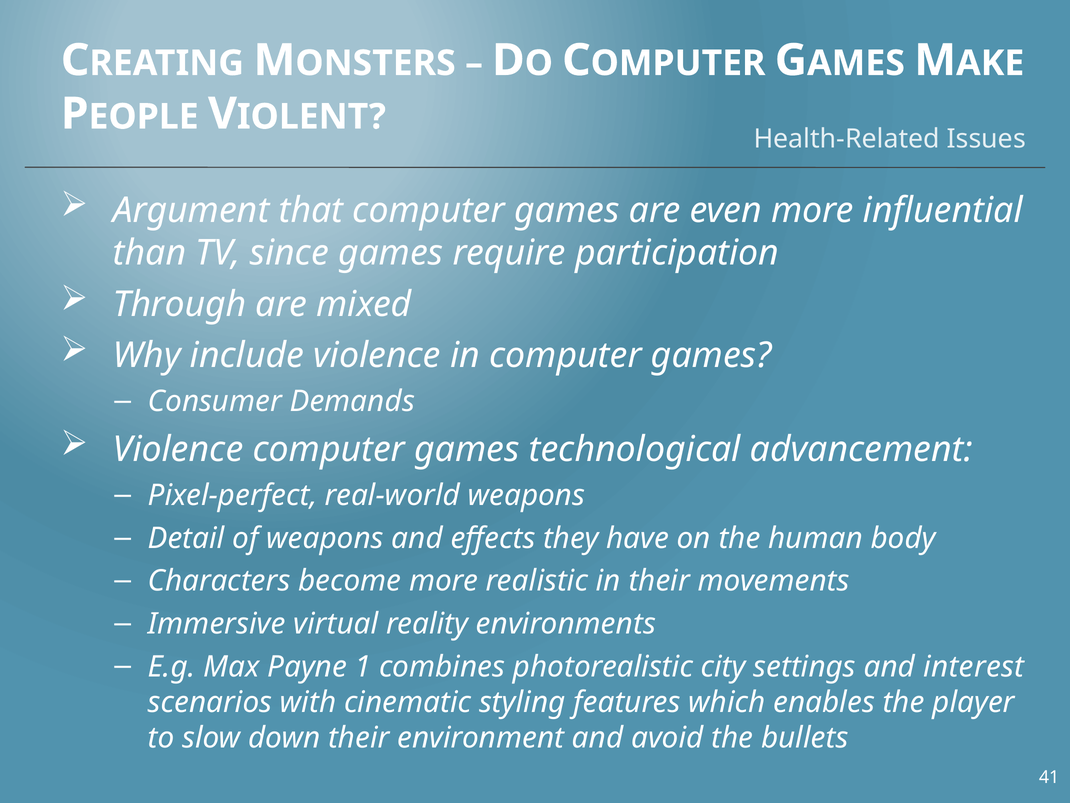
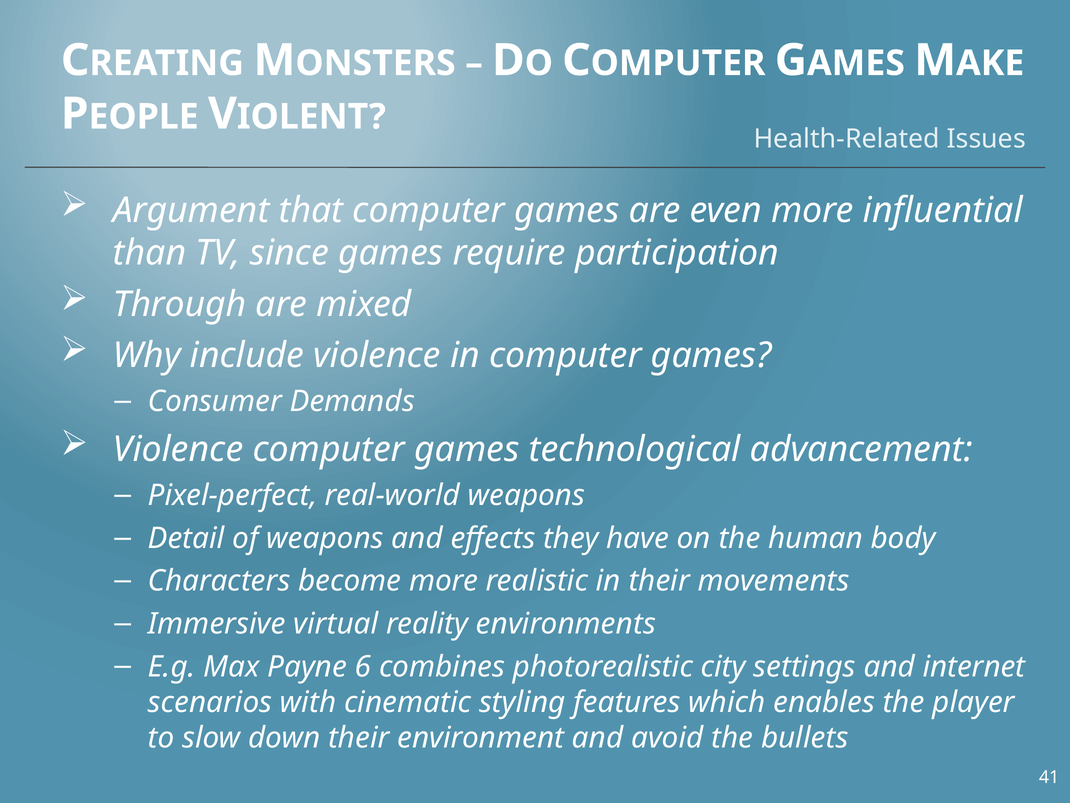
1: 1 -> 6 (363, 666)
interest: interest -> internet (974, 666)
